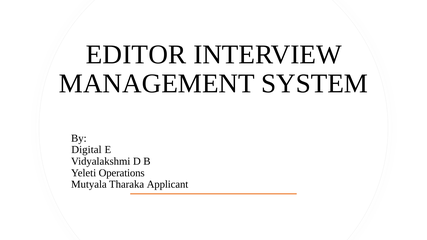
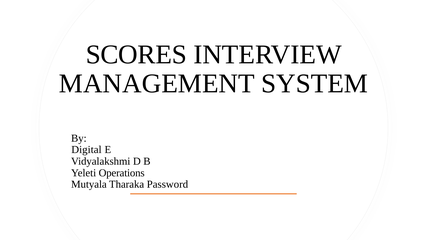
EDITOR: EDITOR -> SCORES (136, 54)
Applicant: Applicant -> Password (167, 184)
